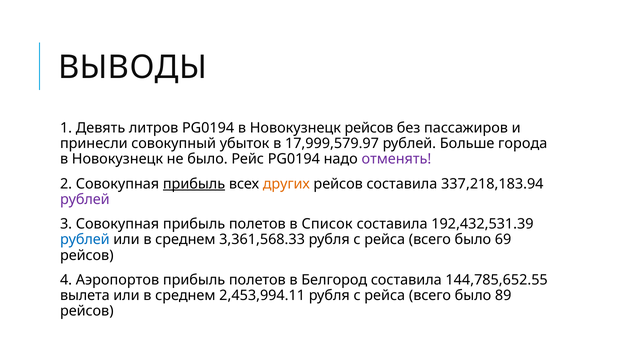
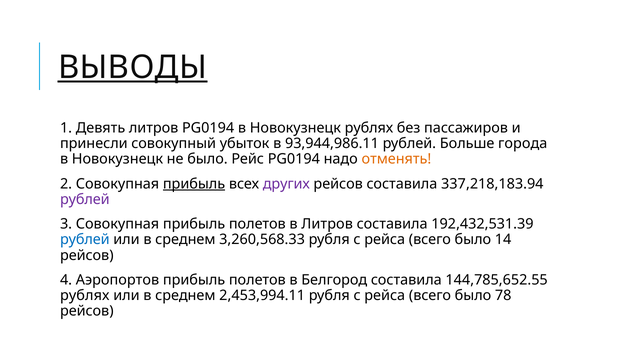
ВЫВОДЫ underline: none -> present (133, 68)
Новокузнецк рейсов: рейсов -> рублях (369, 128)
17,999,579.97: 17,999,579.97 -> 93,944,986.11 (332, 144)
отменять colour: purple -> orange (396, 159)
других colour: orange -> purple (286, 184)
в Список: Список -> Литров (327, 224)
3,361,568.33: 3,361,568.33 -> 3,260,568.33 (262, 240)
69: 69 -> 14 (503, 240)
вылета: вылета -> рублях (85, 296)
89: 89 -> 78 (503, 296)
